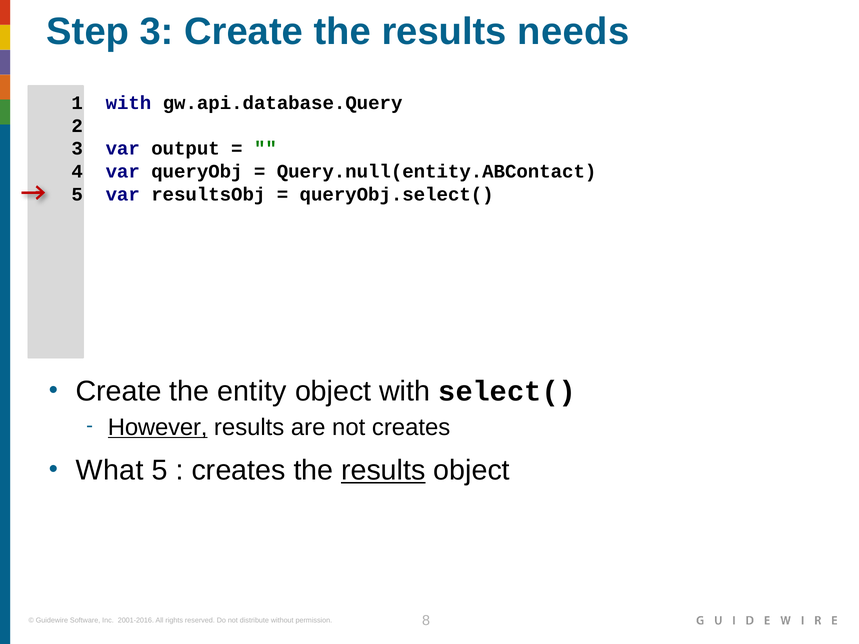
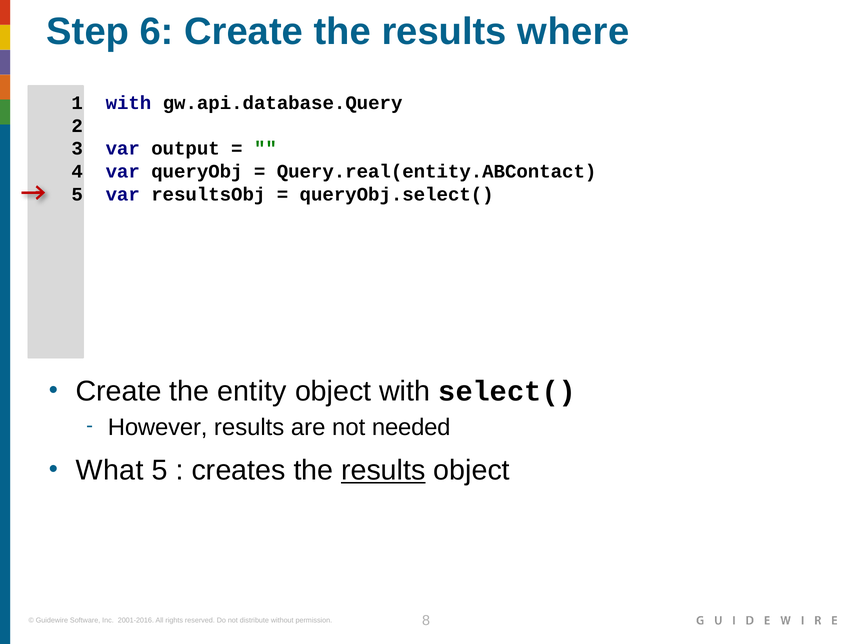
Step 3: 3 -> 6 (157, 32)
needs: needs -> where (573, 32)
Query.null(entity.ABContact: Query.null(entity.ABContact -> Query.real(entity.ABContact (437, 172)
However underline: present -> none (158, 427)
not creates: creates -> needed (411, 427)
